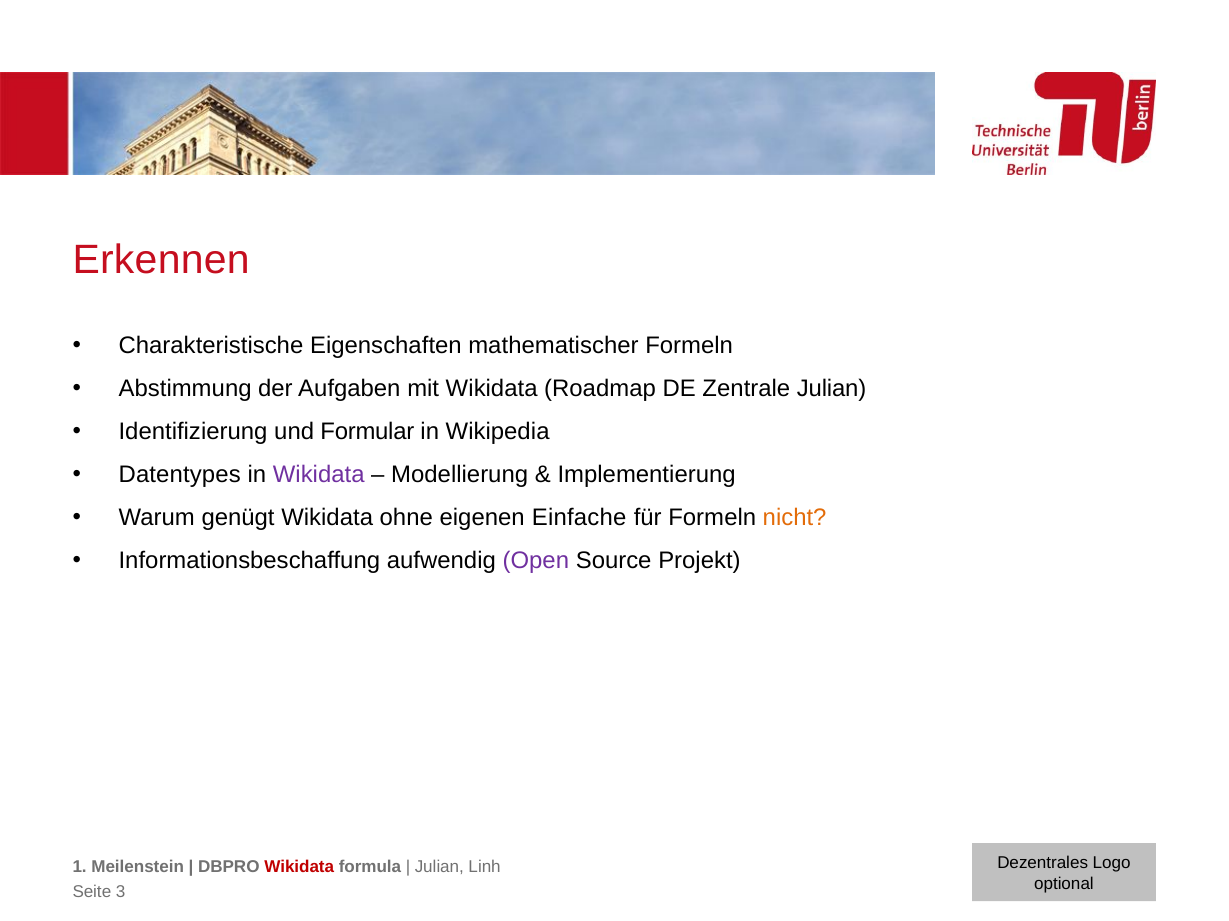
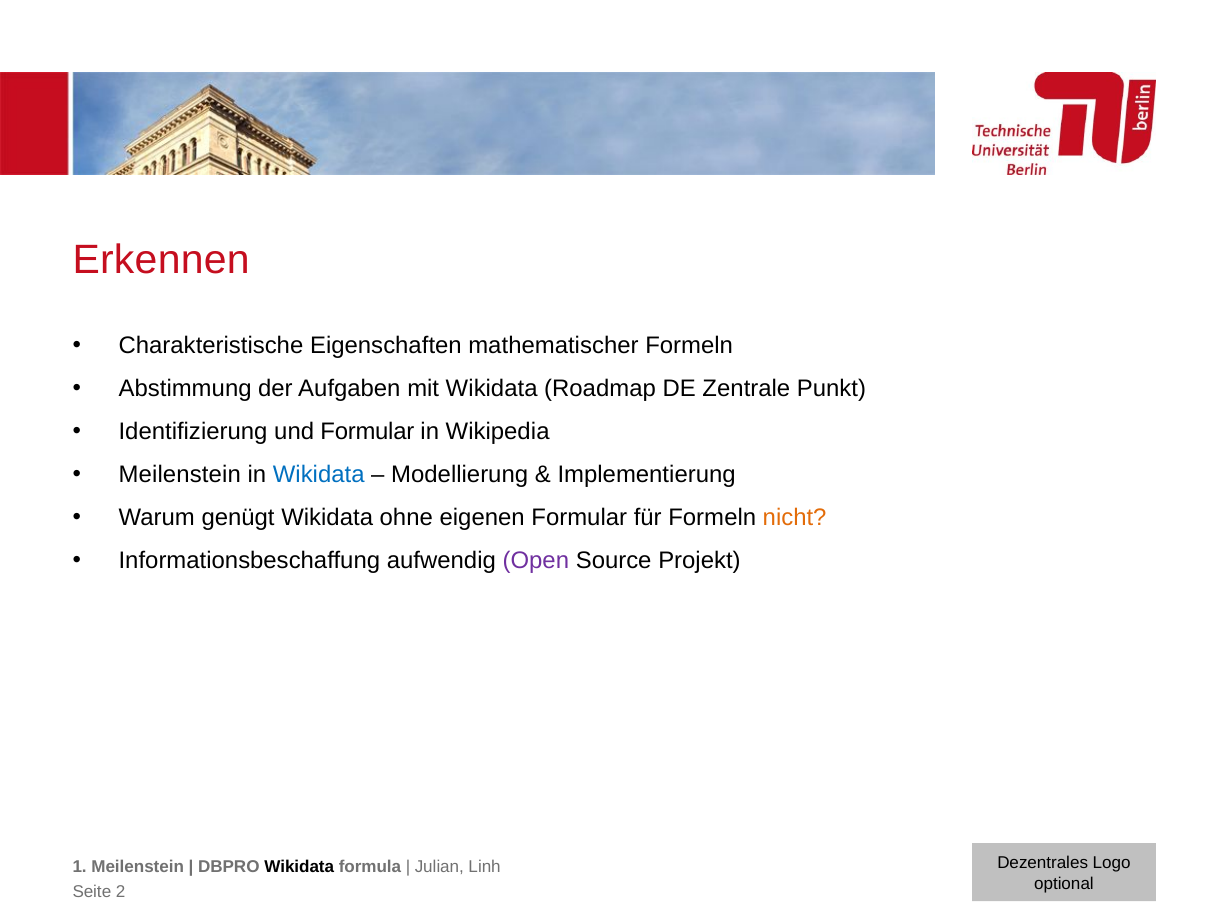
Zentrale Julian: Julian -> Punkt (831, 389)
Datentypes: Datentypes -> Meilenstein (180, 475)
Wikidata colour: purple -> blue (319, 475)
eigenen Einfache: Einfache -> Formular (579, 518)
Wikidata colour: red -> black (299, 868)
3: 3 -> 2 (121, 893)
